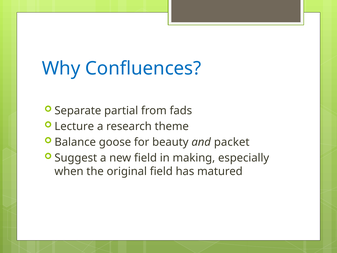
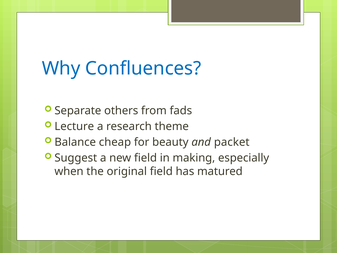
partial: partial -> others (121, 111)
goose: goose -> cheap (115, 142)
